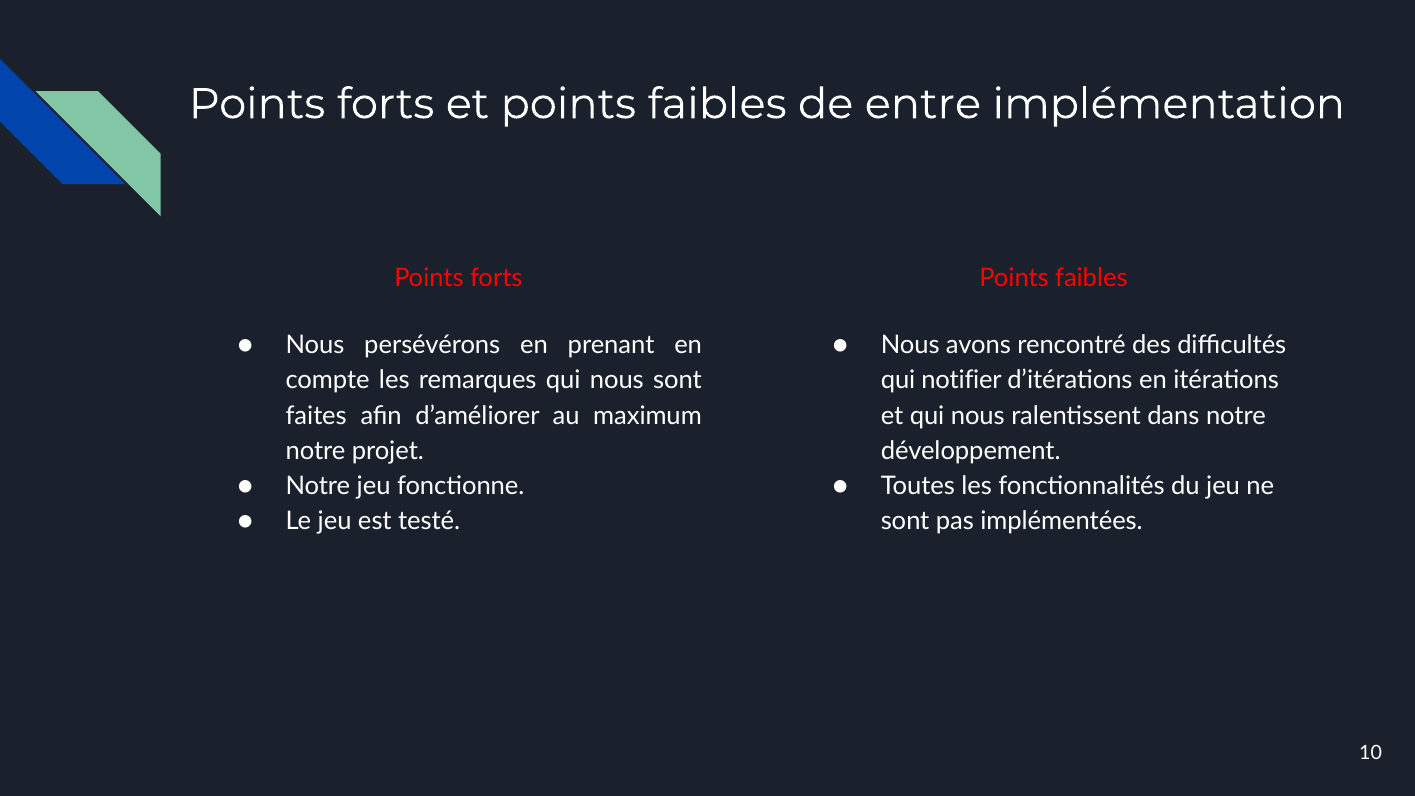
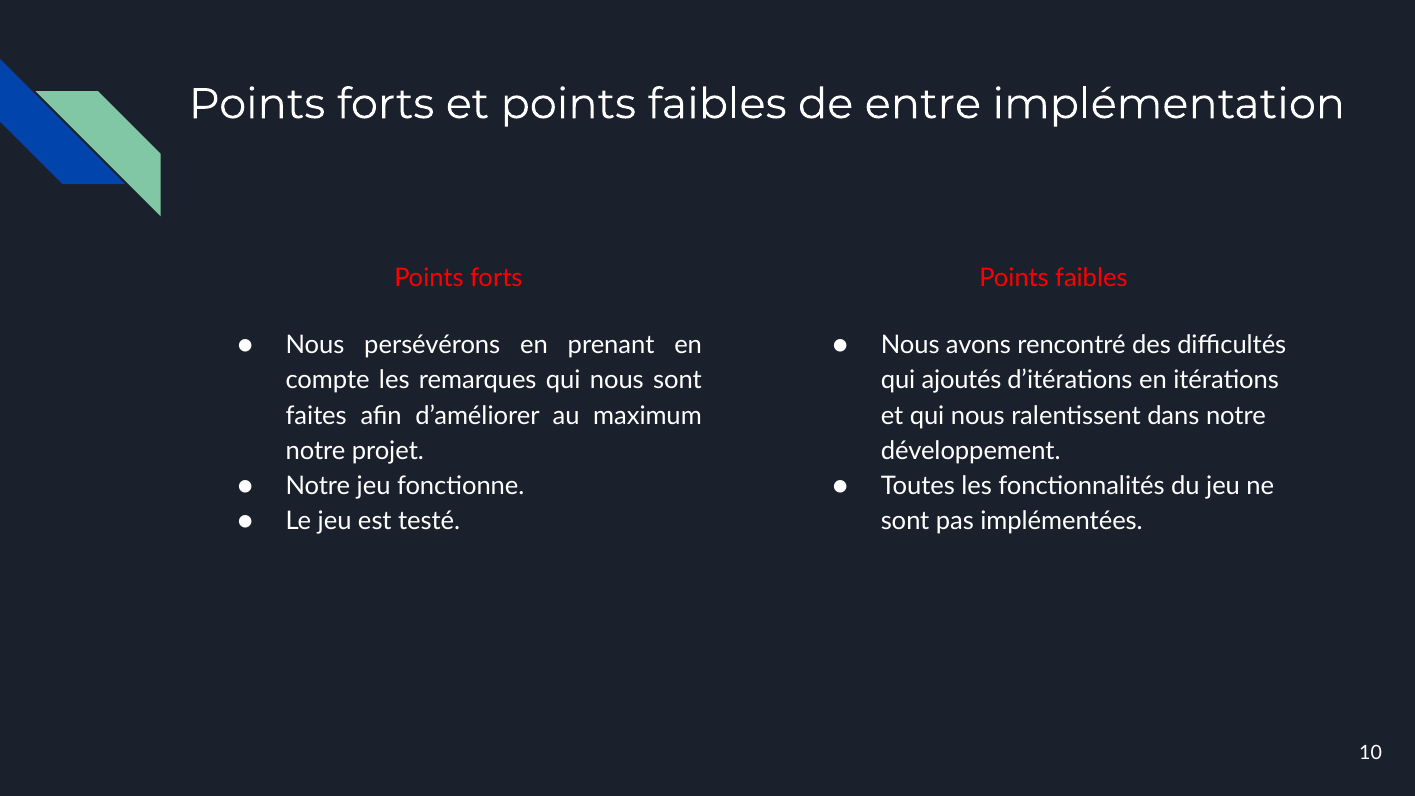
notifier: notifier -> ajoutés (962, 380)
